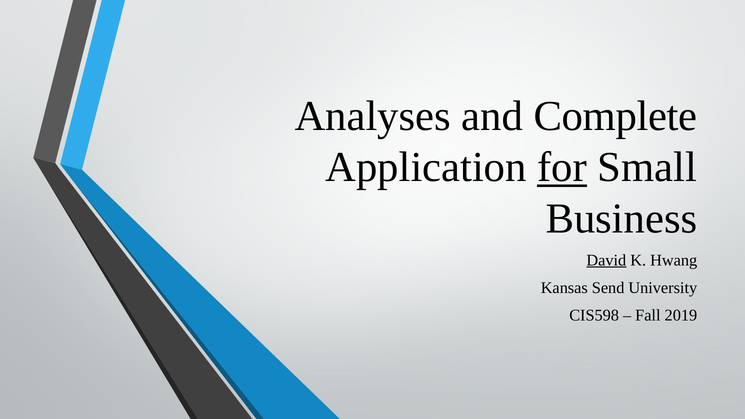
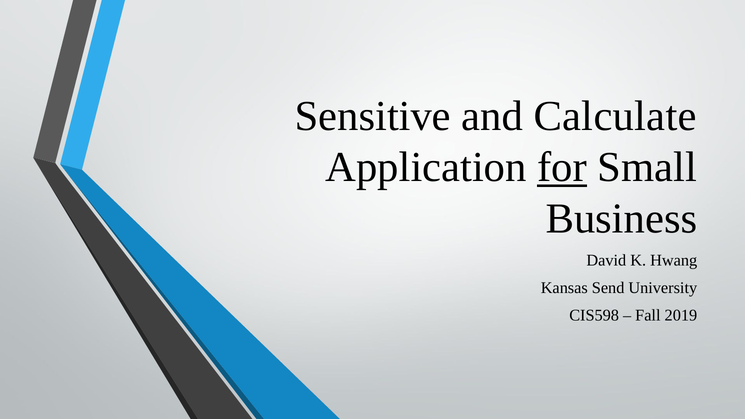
Analyses: Analyses -> Sensitive (373, 116)
Complete: Complete -> Calculate (615, 116)
David underline: present -> none (606, 260)
